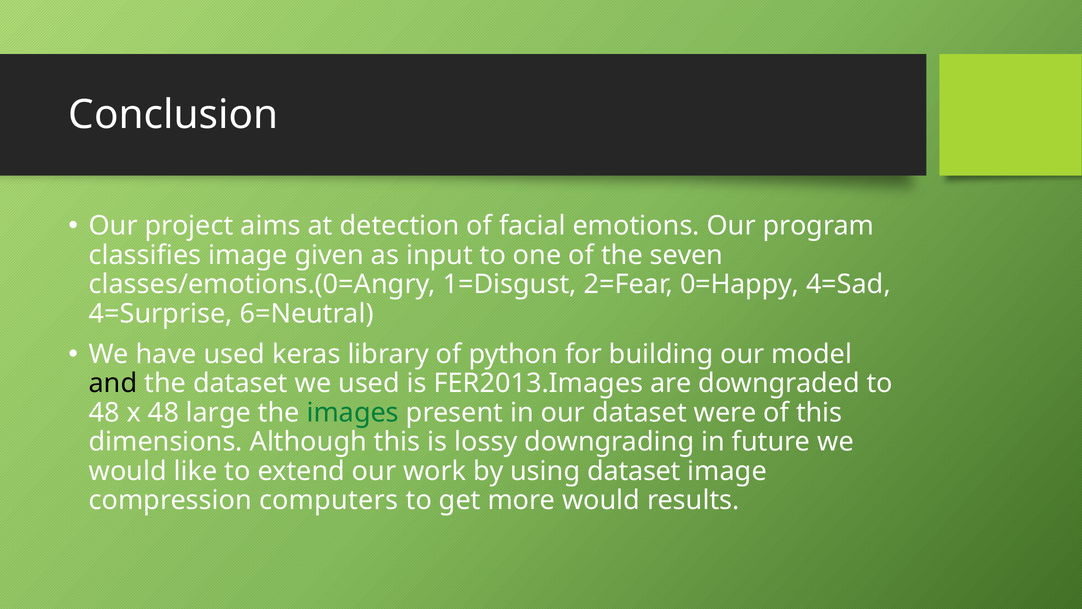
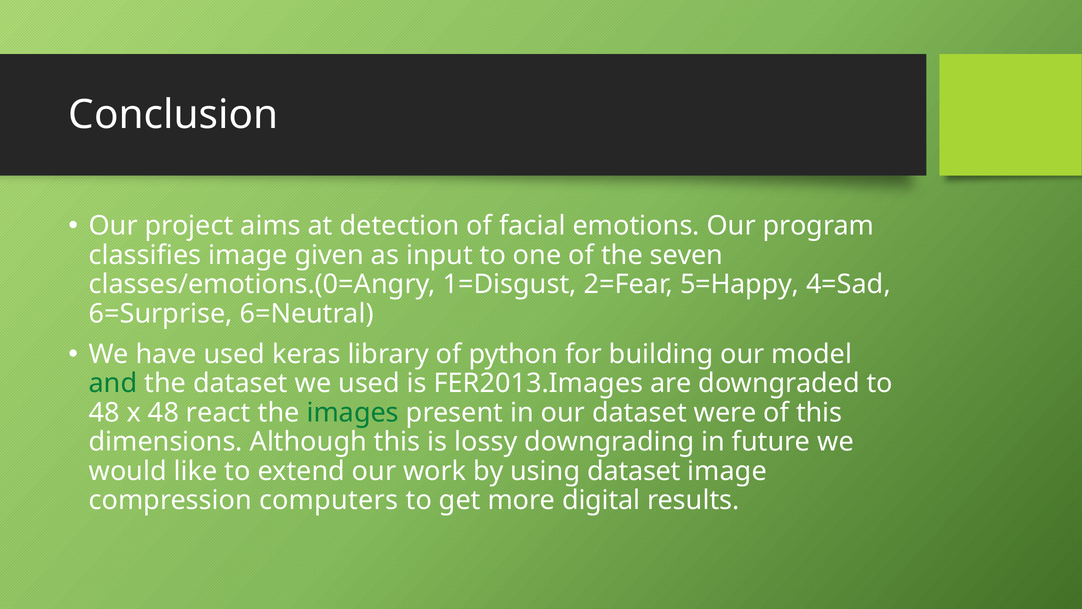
0=Happy: 0=Happy -> 5=Happy (740, 284)
4=Surprise: 4=Surprise -> 6=Surprise (161, 313)
and colour: black -> green (113, 383)
large: large -> react (218, 412)
more would: would -> digital (601, 500)
